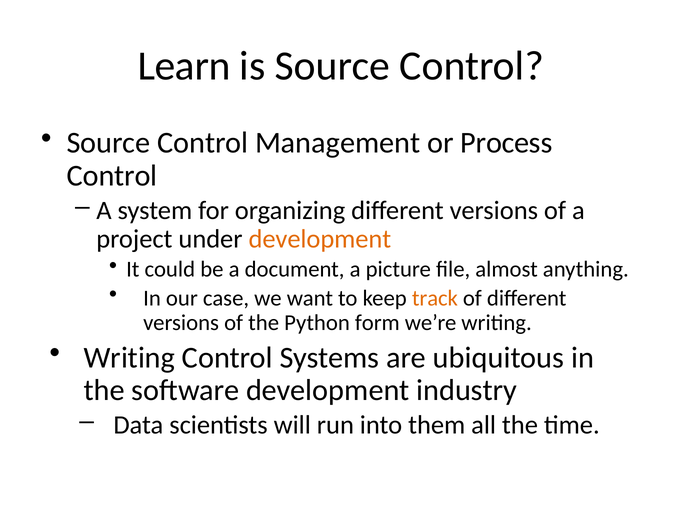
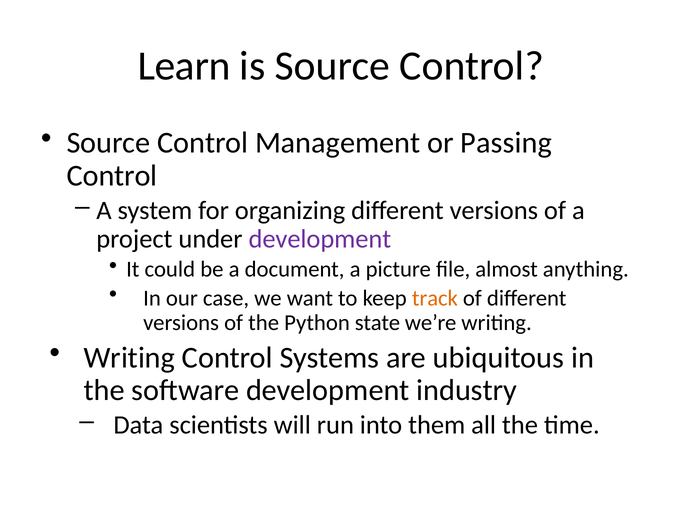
Process: Process -> Passing (506, 143)
development colour: orange -> purple (320, 239)
form: form -> state (377, 323)
